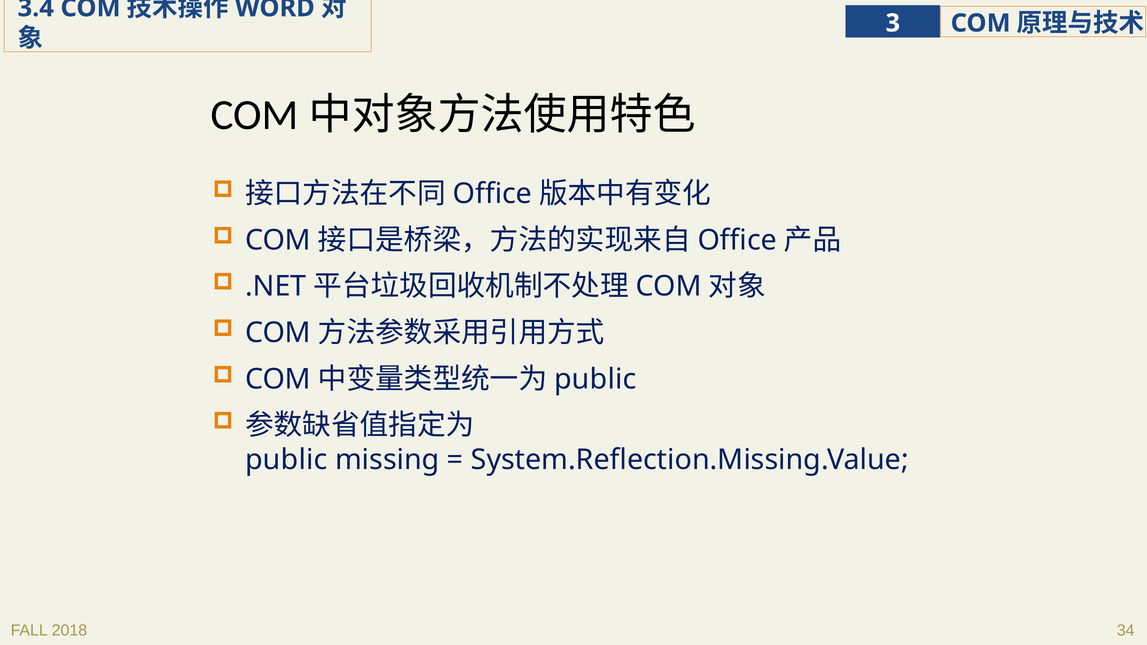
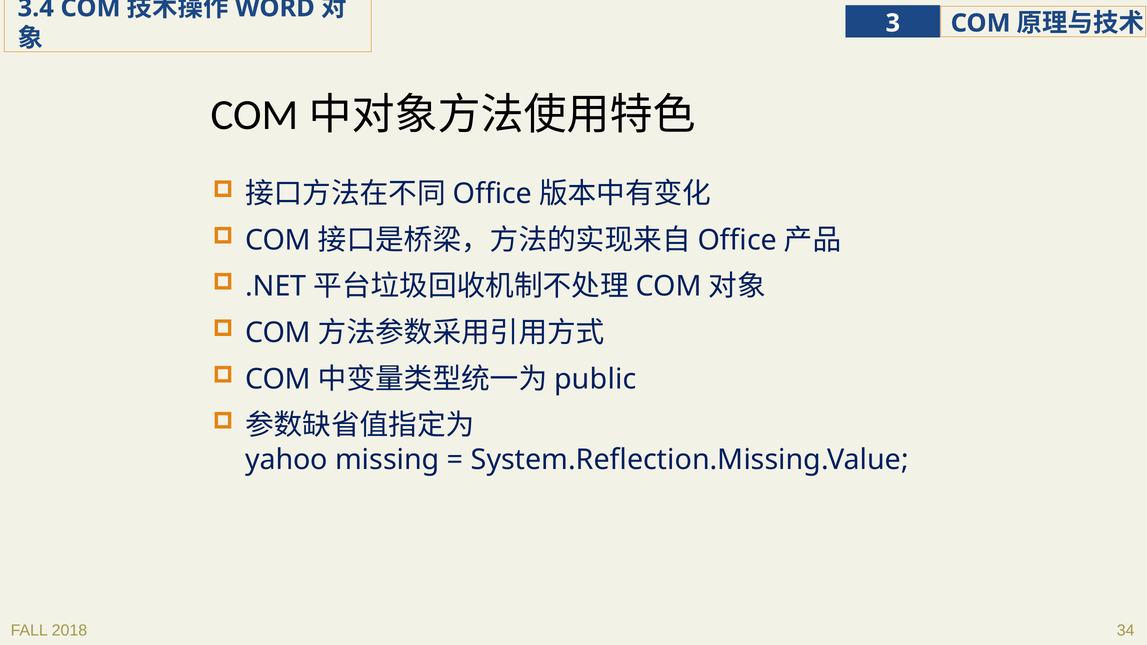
public: public -> yahoo (286, 460)
